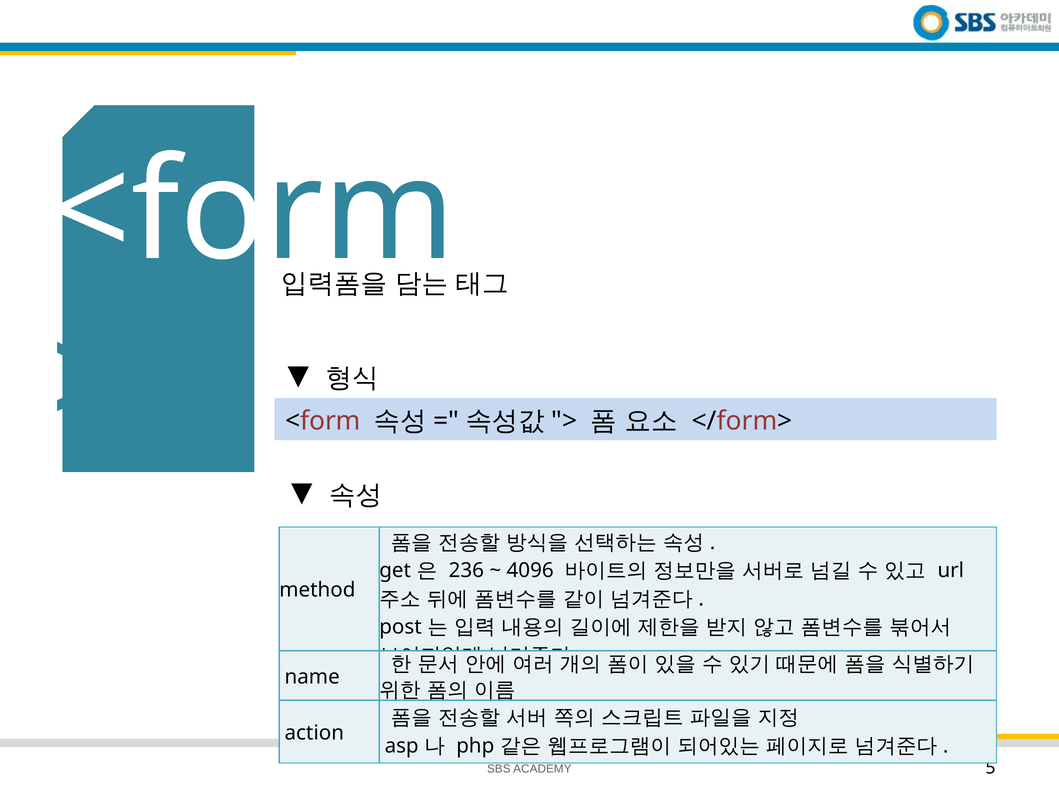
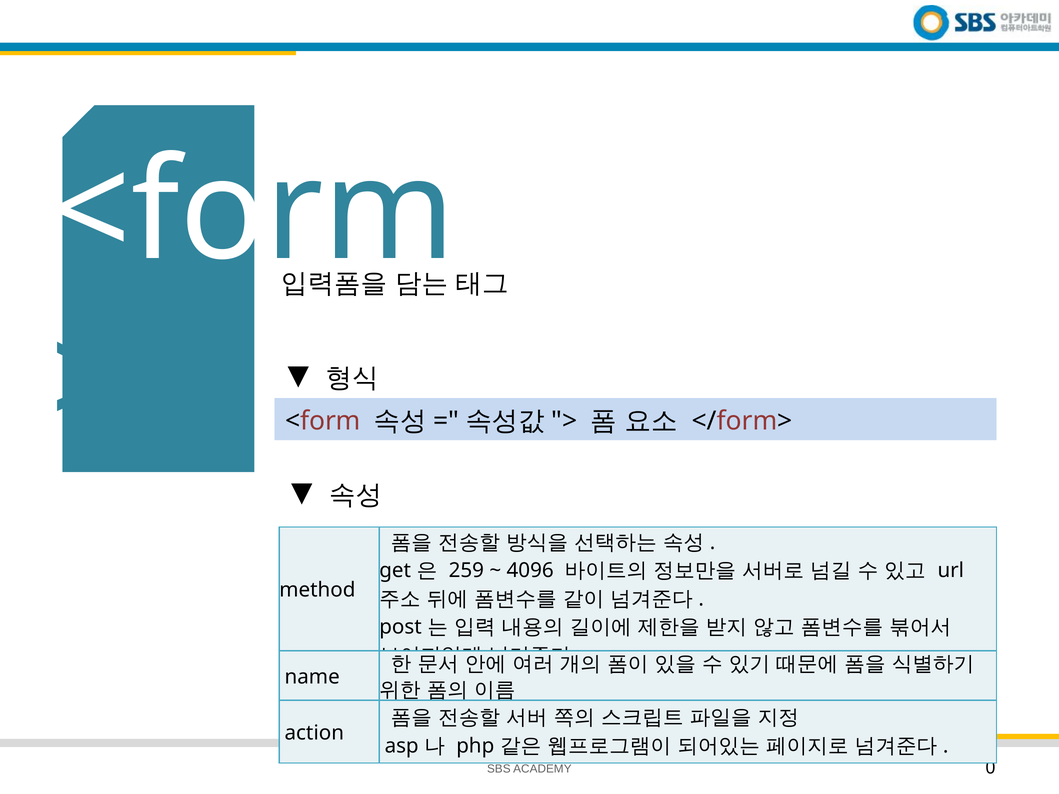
236: 236 -> 259 (466, 571)
5: 5 -> 0 (990, 768)
